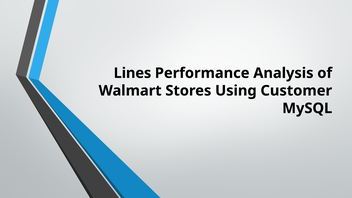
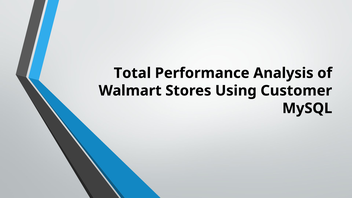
Lines: Lines -> Total (132, 73)
